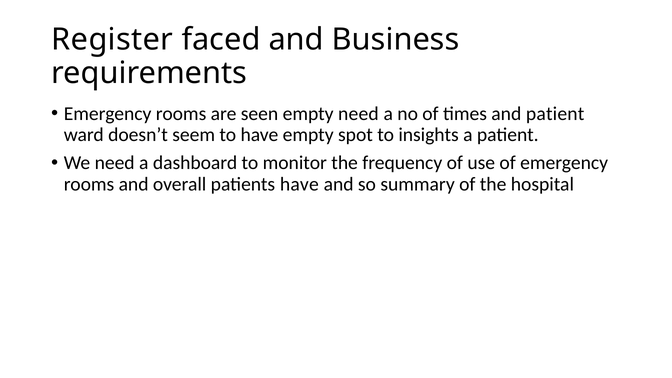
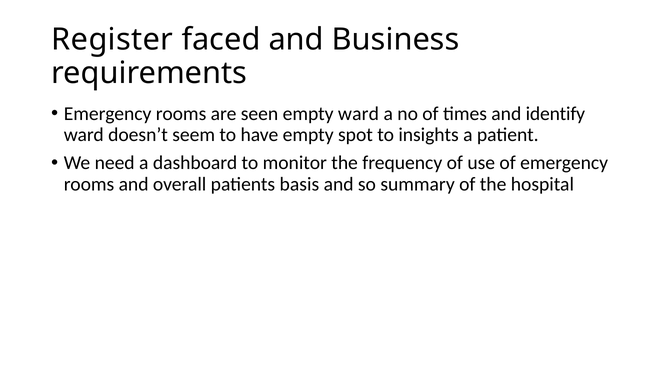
empty need: need -> ward (358, 114)
and patient: patient -> identify (555, 114)
patients have: have -> basis (299, 184)
